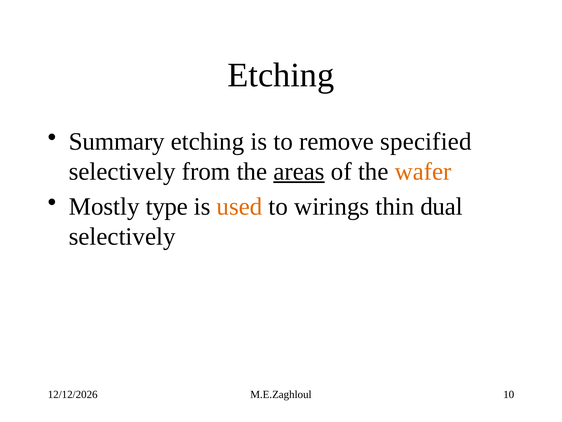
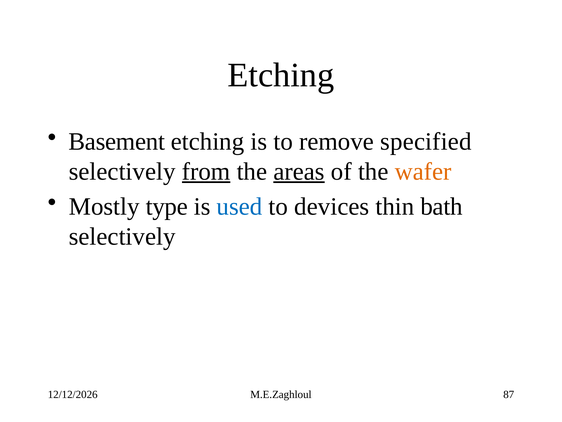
Summary: Summary -> Basement (117, 141)
from underline: none -> present (206, 171)
used colour: orange -> blue (239, 206)
wirings: wirings -> devices (332, 206)
dual: dual -> bath (442, 206)
10: 10 -> 87 (509, 394)
